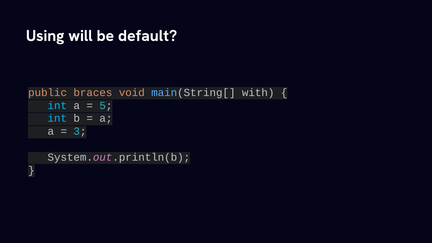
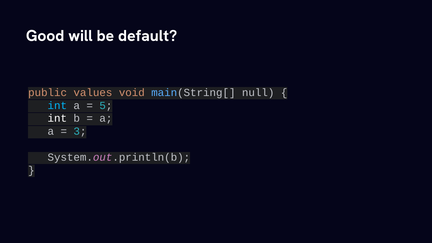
Using: Using -> Good (45, 36)
braces: braces -> values (93, 92)
with: with -> null (258, 92)
int colour: light blue -> white (57, 118)
